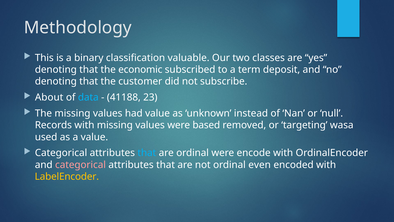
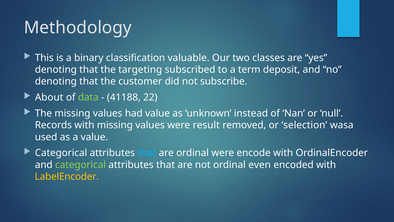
economic: economic -> targeting (140, 69)
data colour: light blue -> light green (88, 97)
23: 23 -> 22 (150, 97)
based: based -> result (206, 125)
targeting: targeting -> selection (304, 125)
categorical colour: pink -> light green (80, 165)
